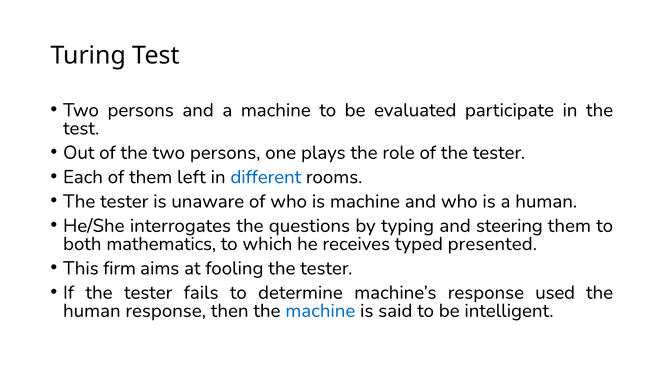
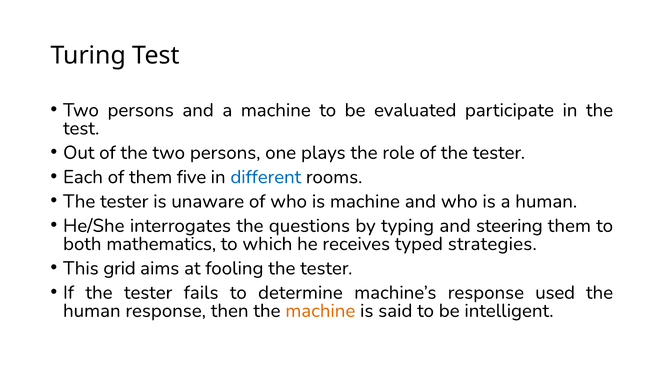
left: left -> five (192, 177)
presented: presented -> strategies (492, 244)
firm: firm -> grid (120, 269)
machine colour: blue -> orange (320, 311)
